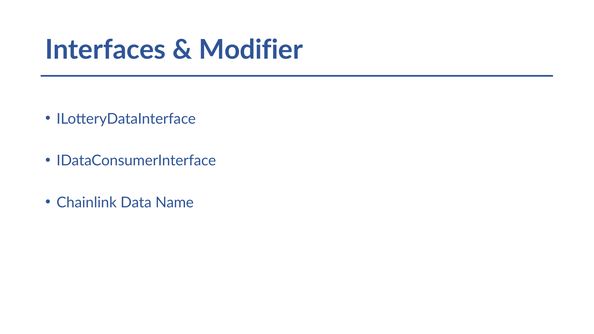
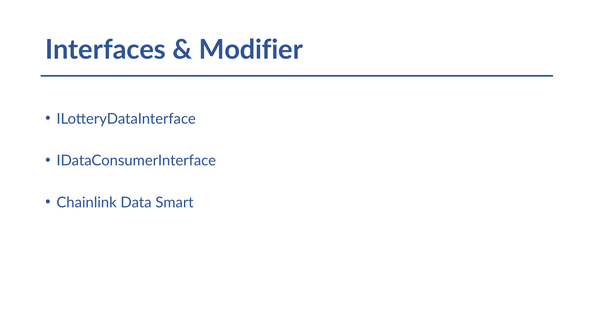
Name: Name -> Smart (174, 203)
